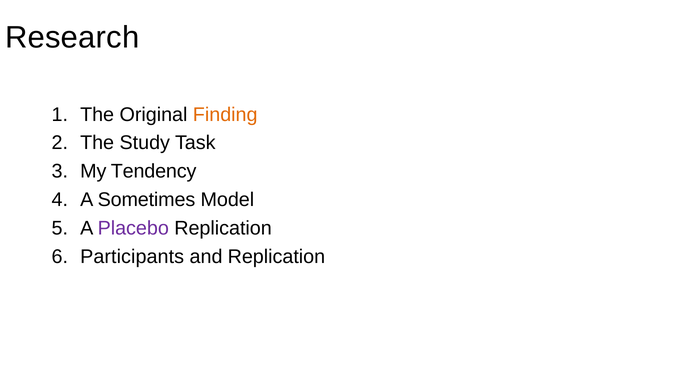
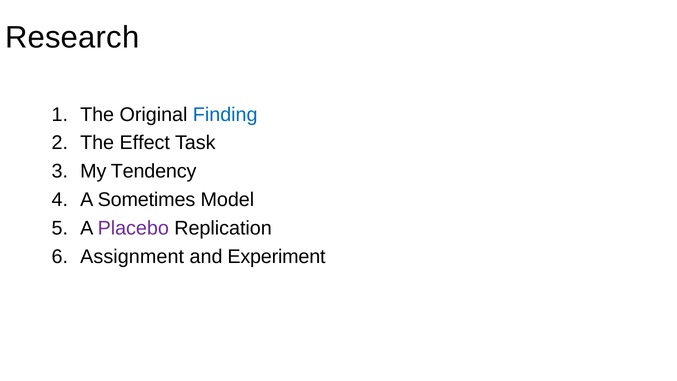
Finding colour: orange -> blue (225, 114)
Study: Study -> Effect (145, 143)
Participants: Participants -> Assignment (132, 256)
and Replication: Replication -> Experiment (276, 256)
